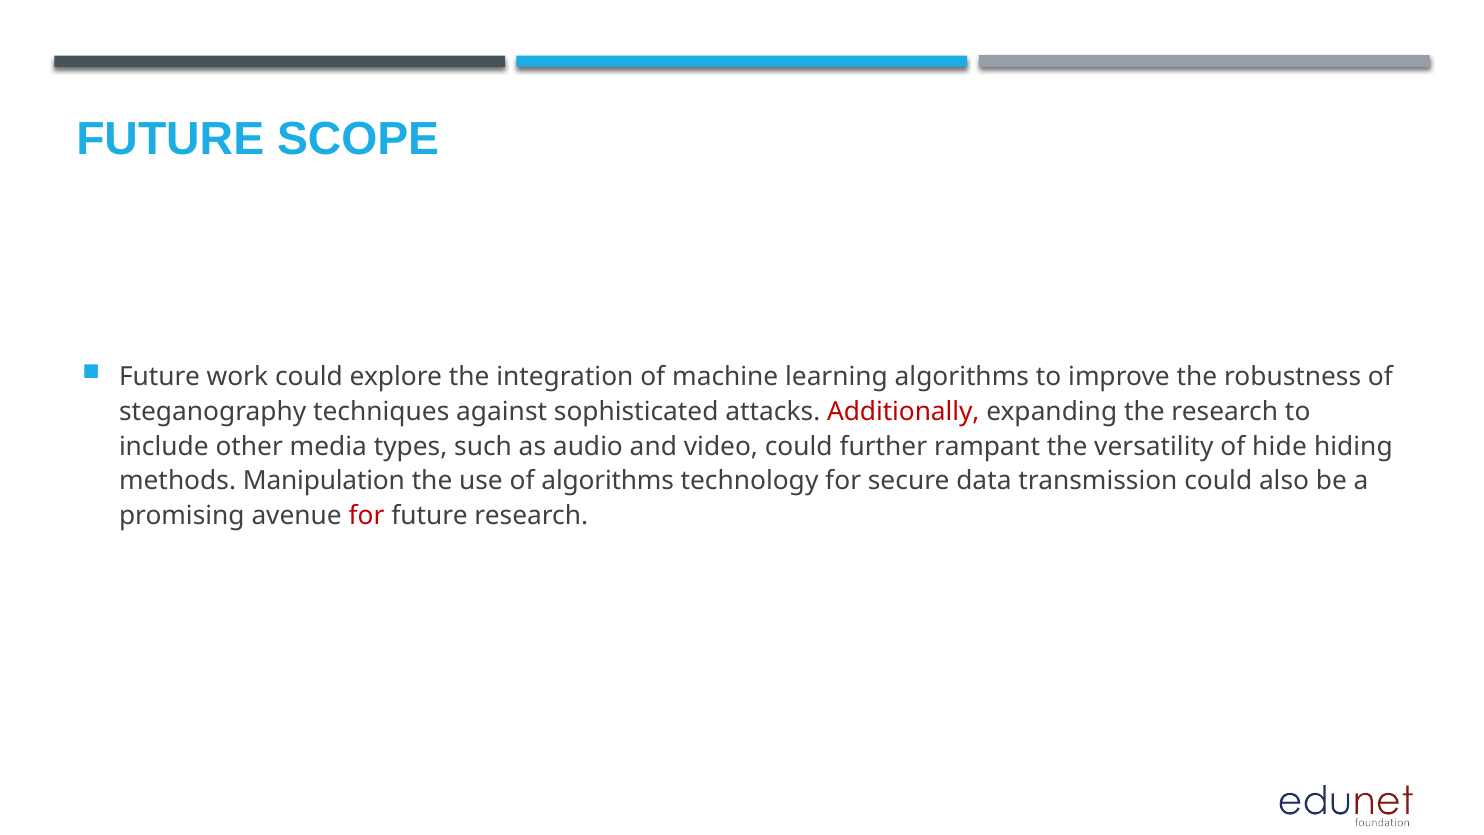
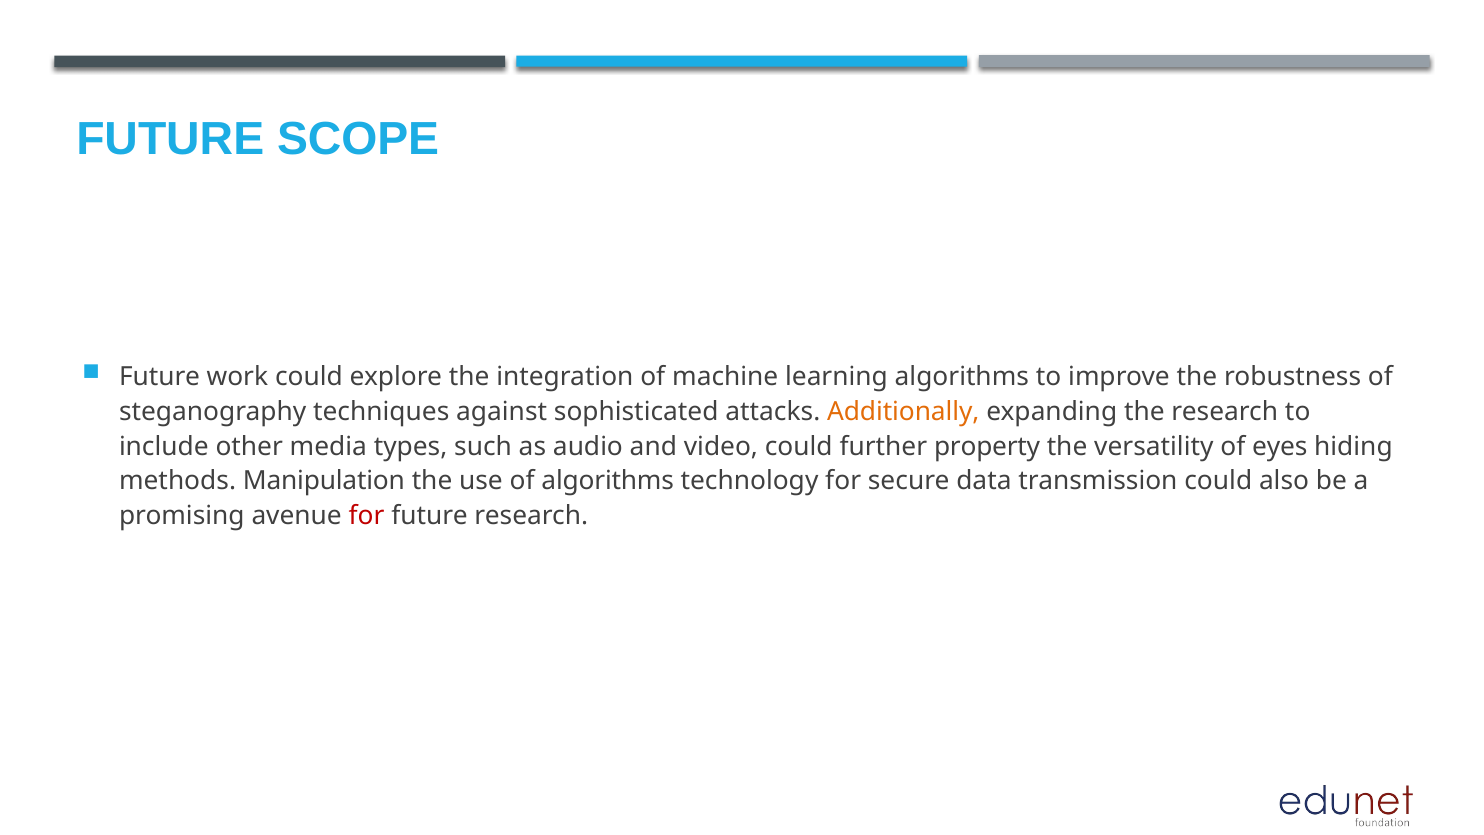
Additionally colour: red -> orange (903, 412)
rampant: rampant -> property (987, 446)
hide: hide -> eyes (1280, 446)
